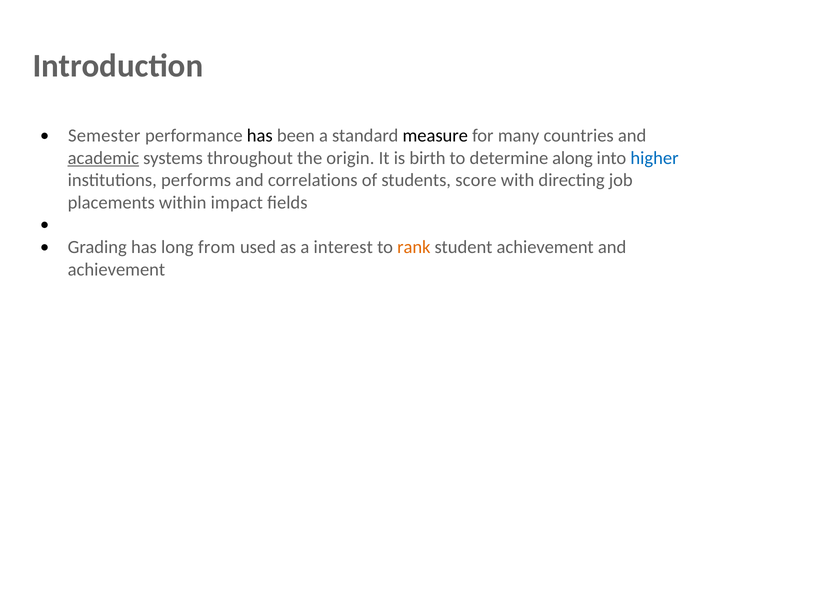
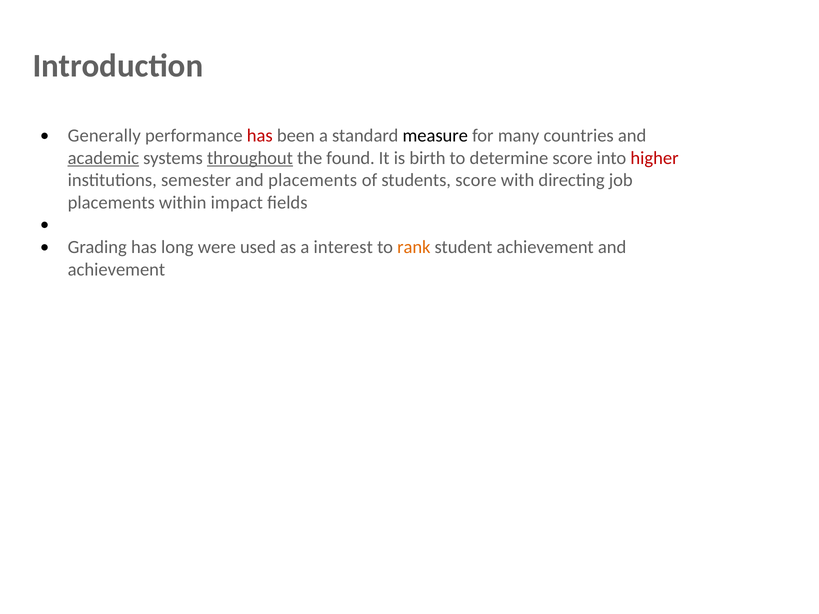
Semester: Semester -> Generally (104, 136)
has colour: black -> red (260, 136)
throughout underline: none -> present (250, 158)
origin: origin -> found (351, 158)
determine along: along -> score (572, 158)
higher colour: blue -> red (655, 158)
performs: performs -> semester (196, 180)
and correlations: correlations -> placements (313, 180)
from: from -> were (217, 247)
